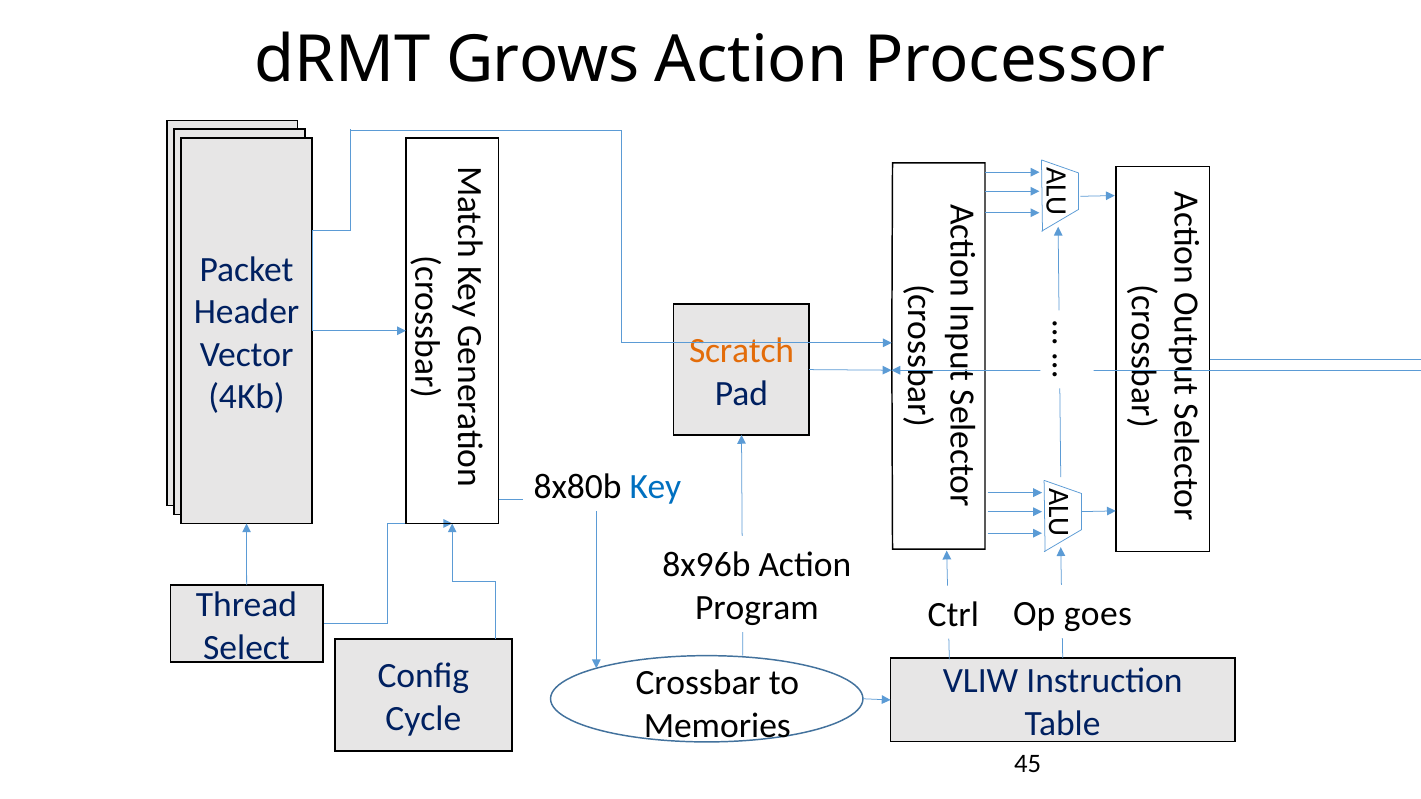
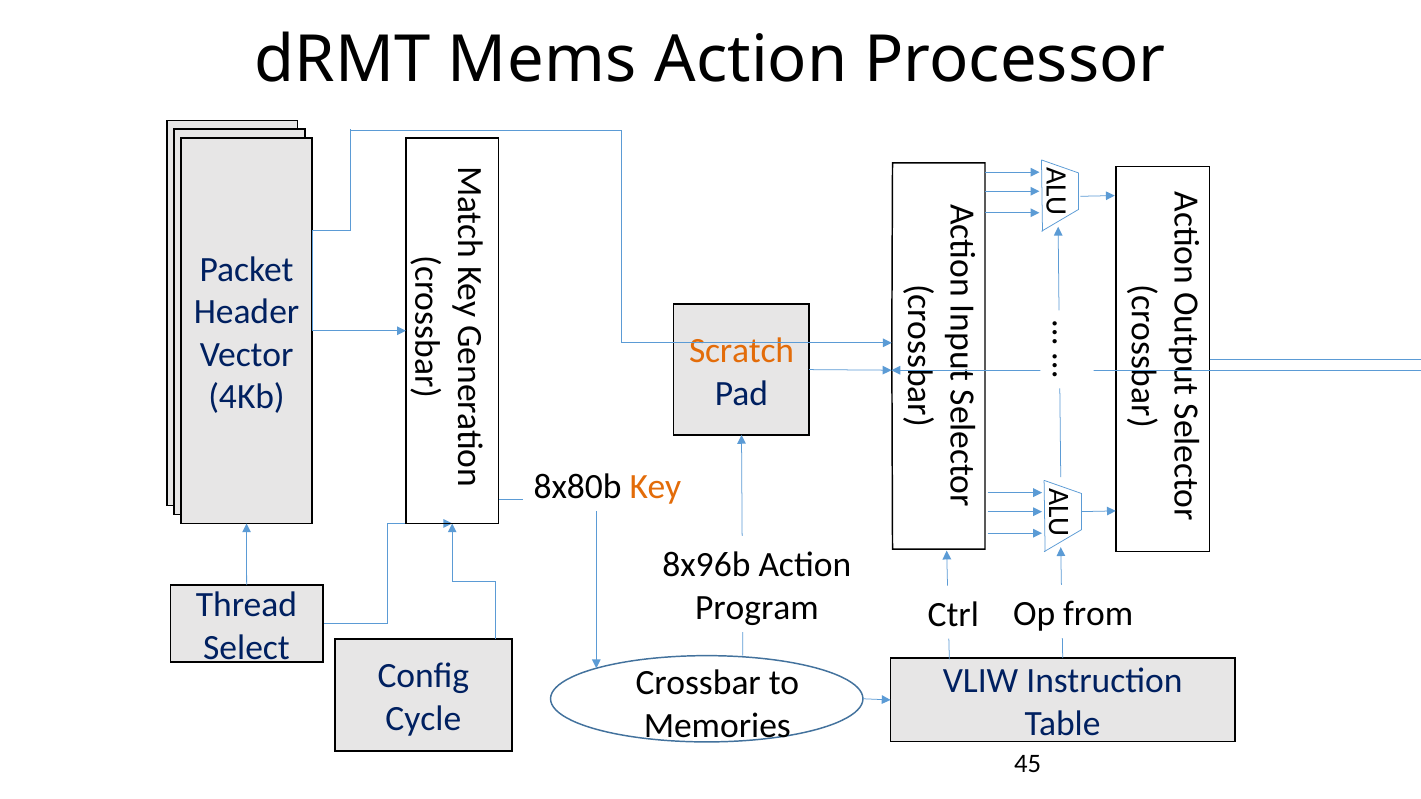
Grows: Grows -> Mems (542, 60)
Key colour: blue -> orange (655, 487)
goes: goes -> from (1098, 614)
